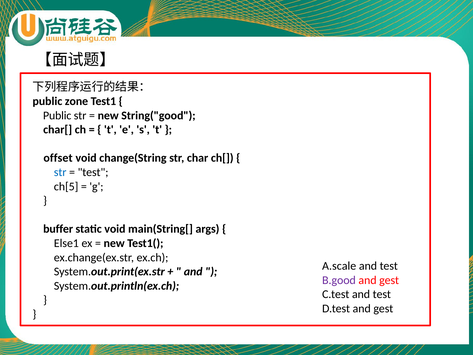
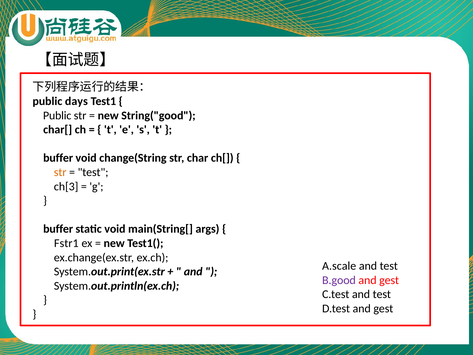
zone: zone -> days (76, 101)
offset: offset -> buffer (58, 158)
str colour: blue -> orange (60, 172)
ch[5: ch[5 -> ch[3 (66, 186)
Else1: Else1 -> Fstr1 (66, 243)
